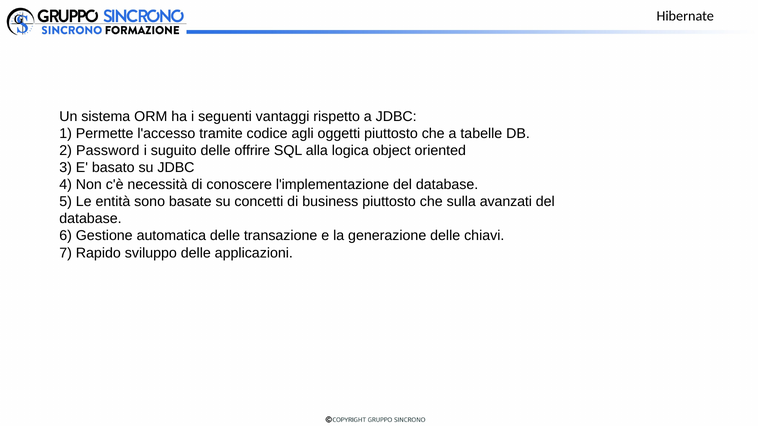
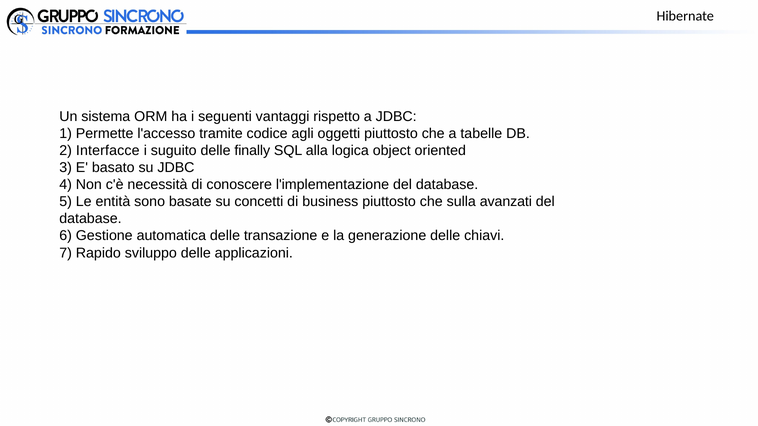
Password: Password -> Interfacce (108, 151)
offrire: offrire -> finally (252, 151)
